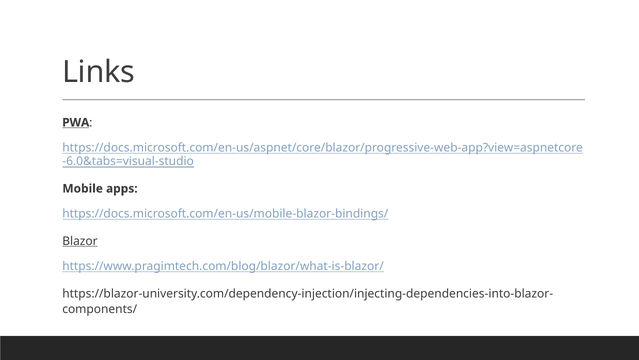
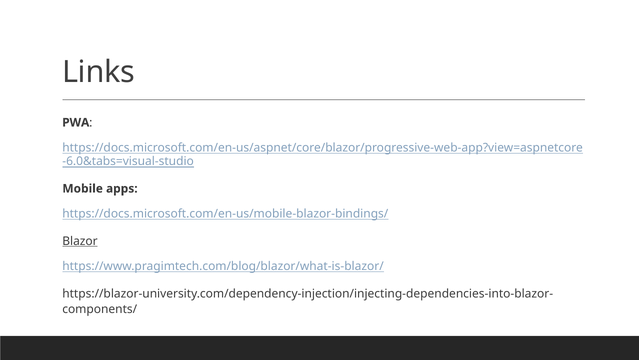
PWA underline: present -> none (76, 122)
